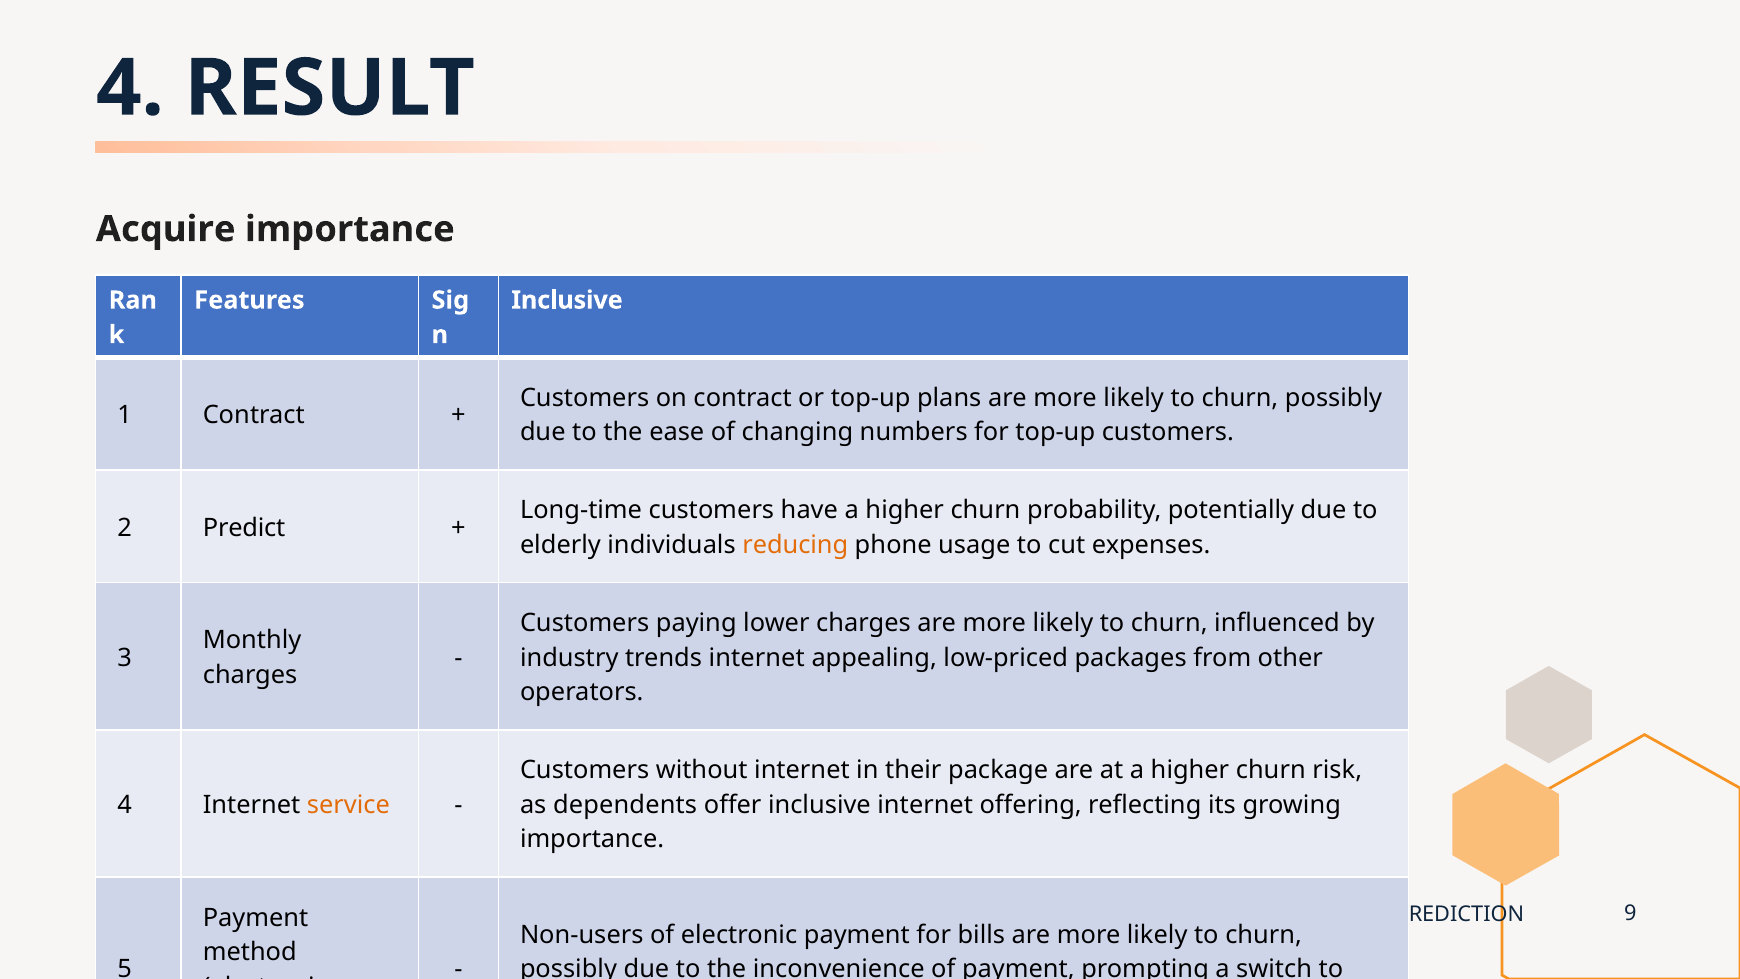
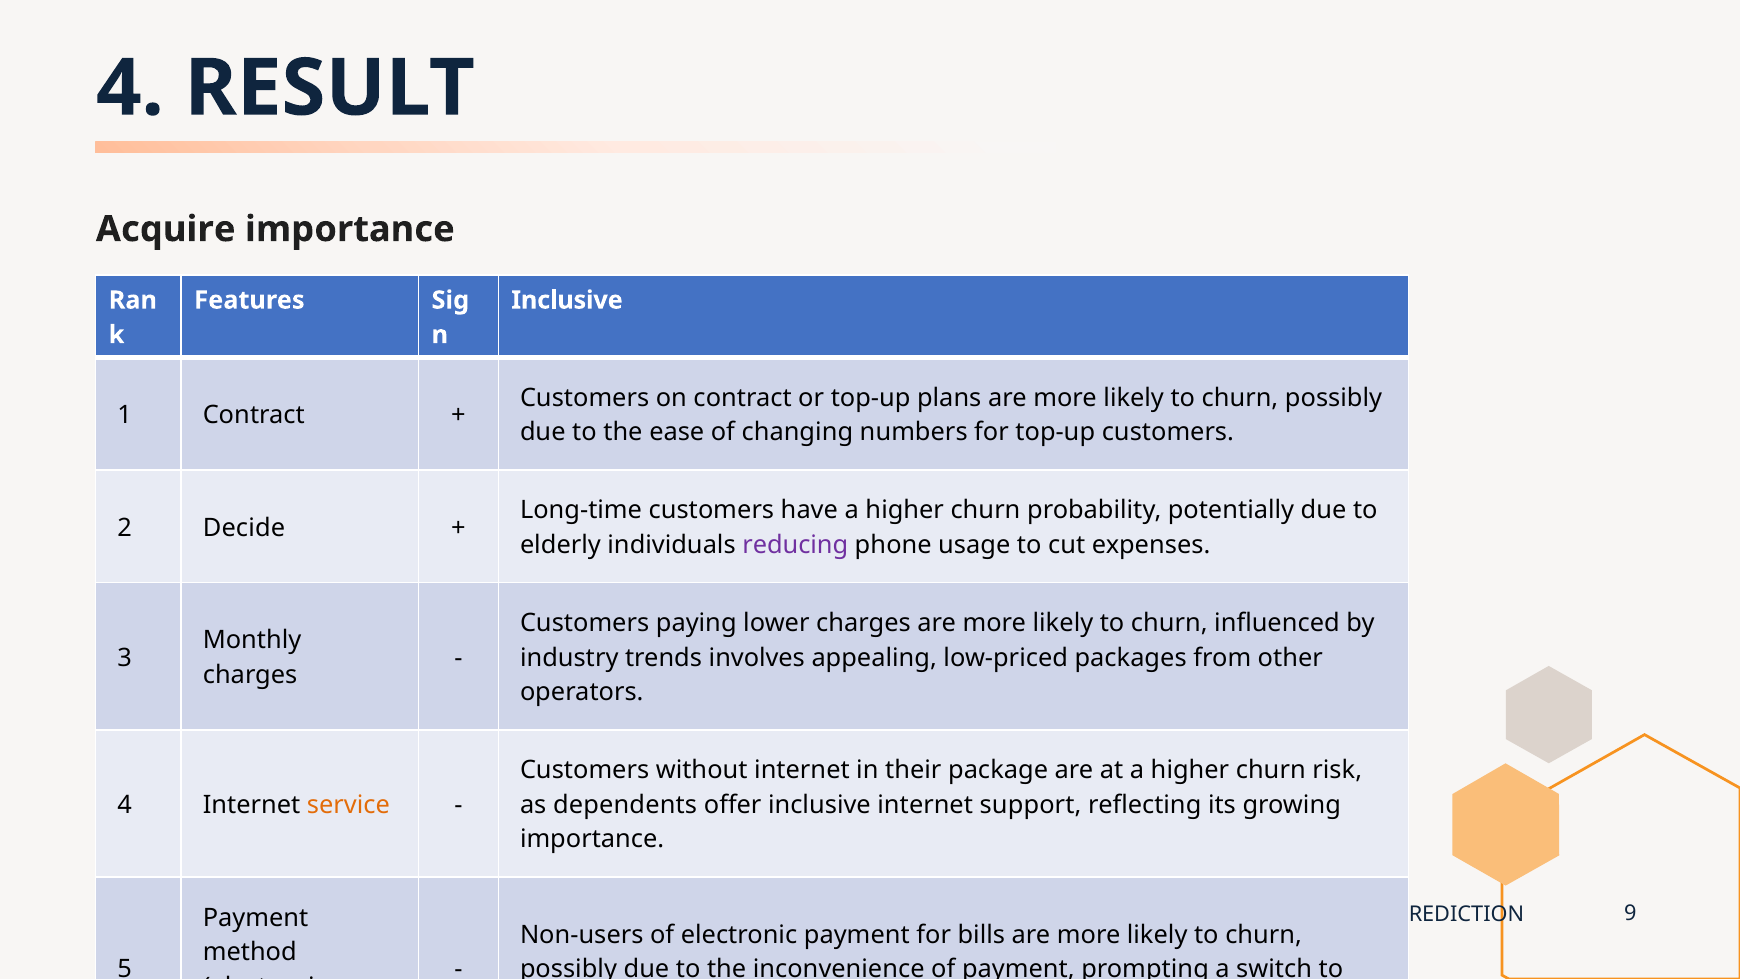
Predict: Predict -> Decide (244, 528)
reducing colour: orange -> purple (795, 545)
trends internet: internet -> involves (757, 658)
offering: offering -> support (1031, 805)
